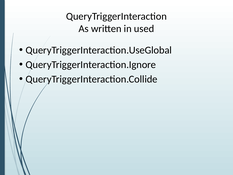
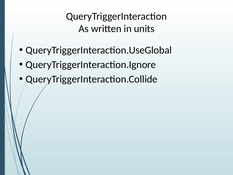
used: used -> units (144, 29)
